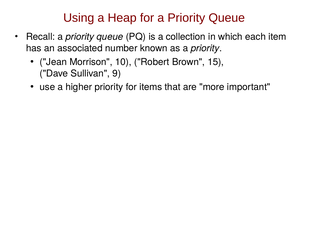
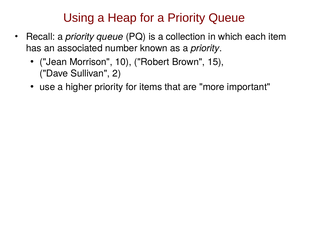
9: 9 -> 2 (117, 73)
